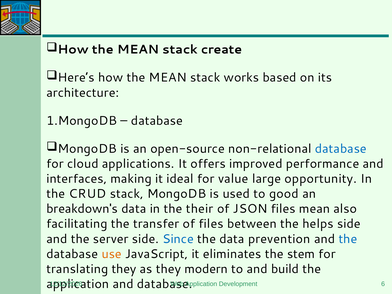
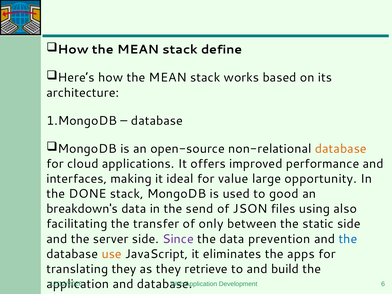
create: create -> define (222, 50)
database colour: blue -> orange (341, 149)
CRUD: CRUD -> DONE (88, 194)
their: their -> send (200, 209)
files mean: mean -> using (314, 209)
of files: files -> only (211, 224)
helps: helps -> static (318, 224)
Since colour: blue -> purple (178, 239)
stem: stem -> apps (301, 254)
modern: modern -> retrieve (206, 269)
